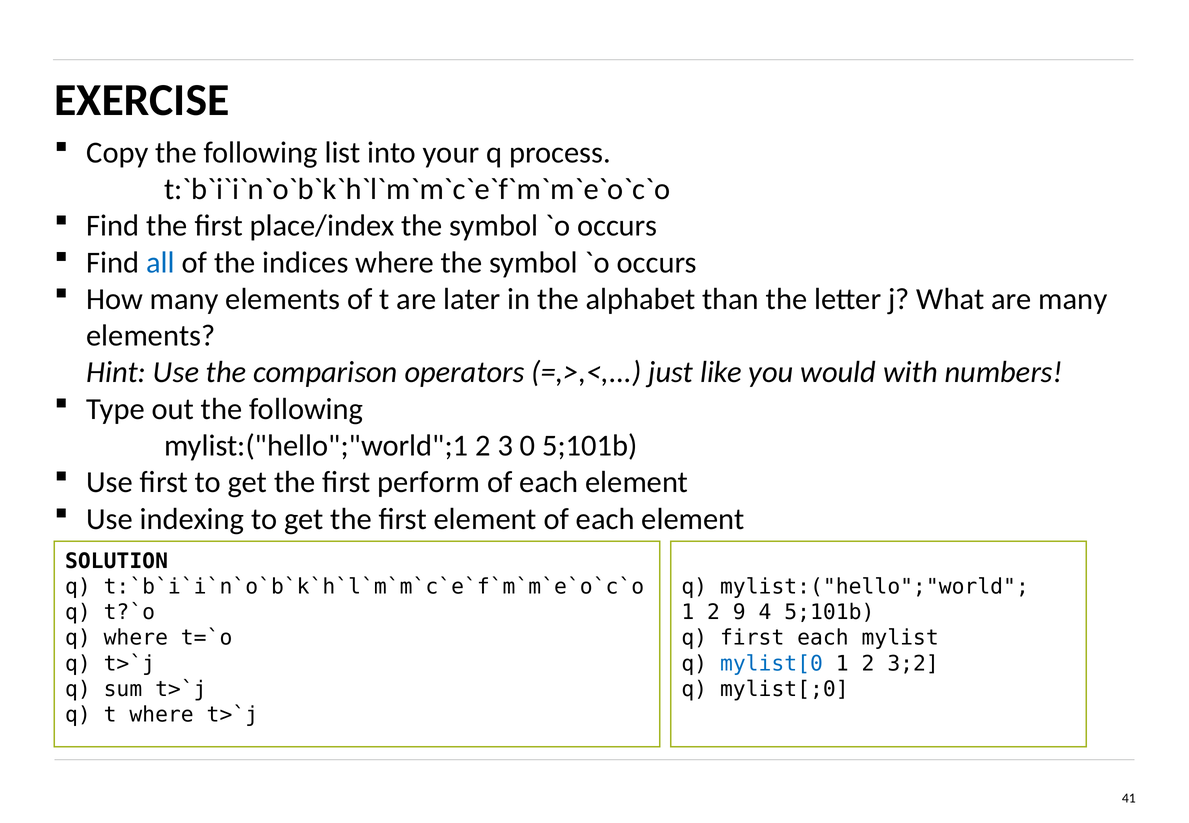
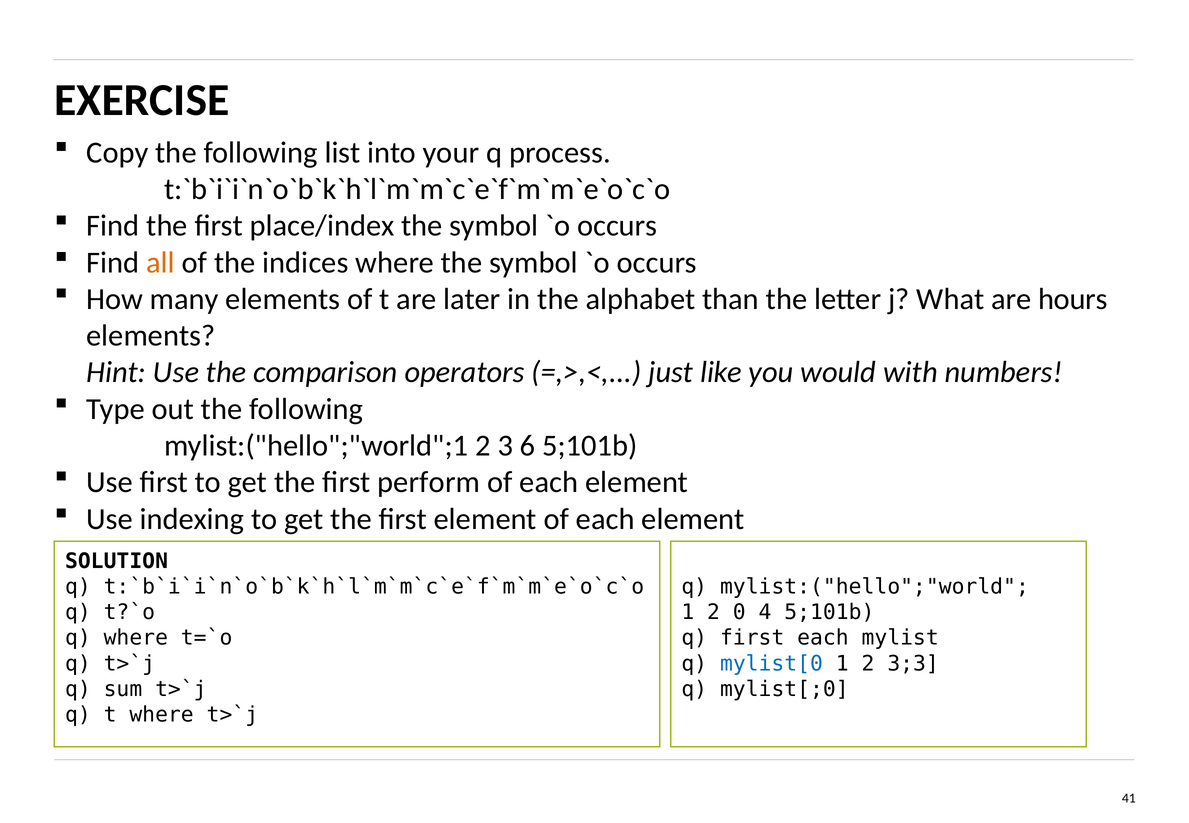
all colour: blue -> orange (161, 263)
are many: many -> hours (1073, 299)
0: 0 -> 6 (528, 446)
9: 9 -> 0 (739, 612)
3;2: 3;2 -> 3;3 (913, 664)
